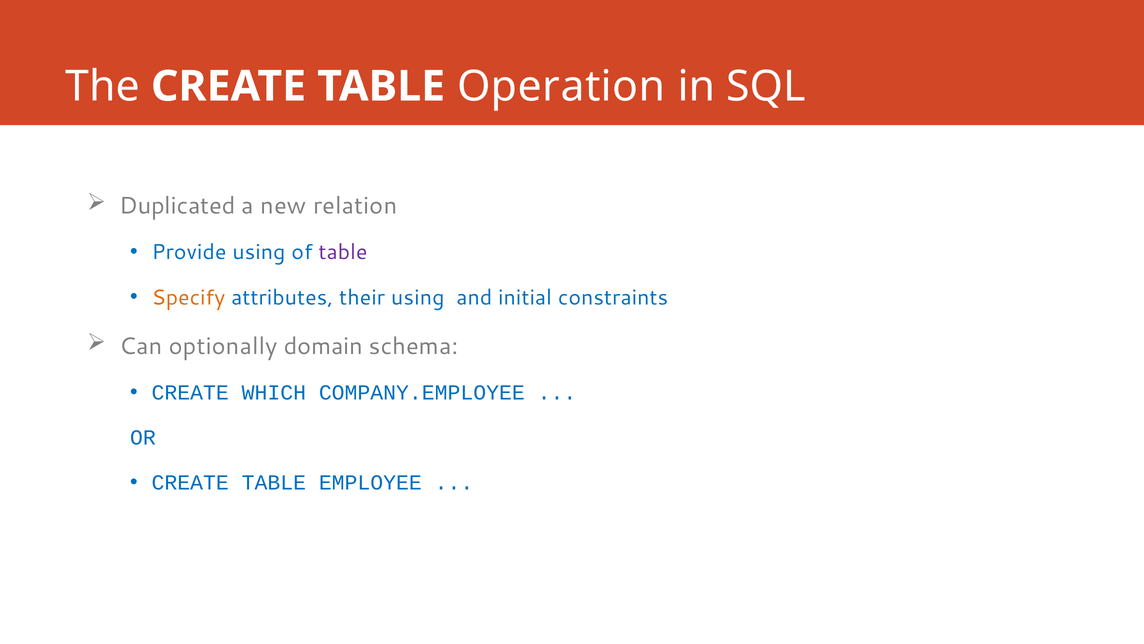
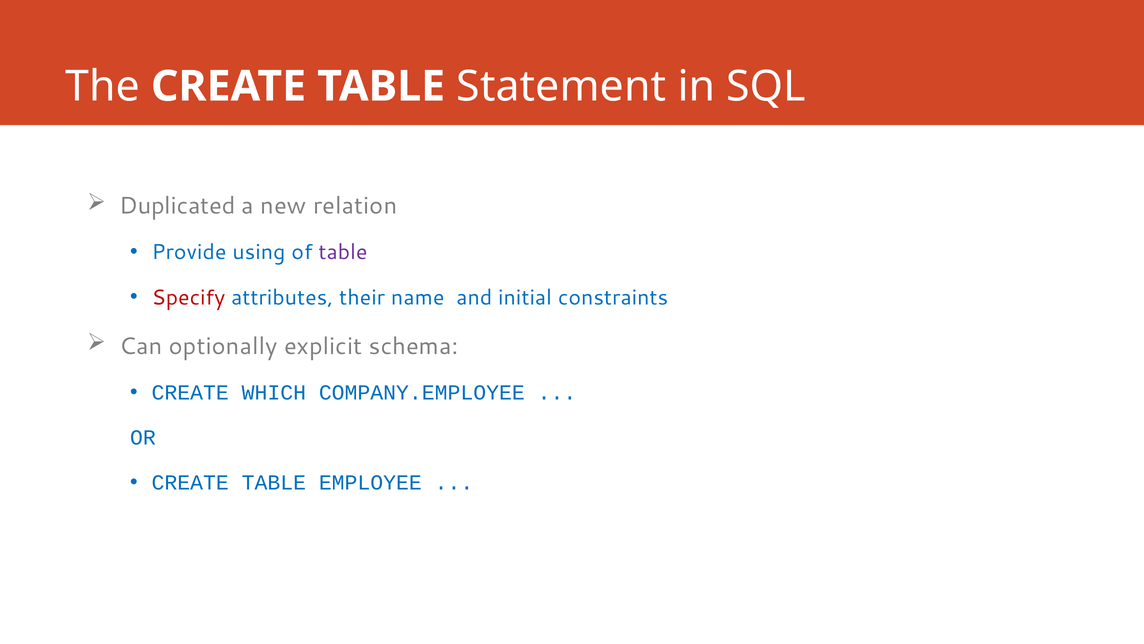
Operation: Operation -> Statement (561, 86)
Specify colour: orange -> red (188, 297)
their using: using -> name (418, 297)
domain: domain -> explicit (323, 346)
